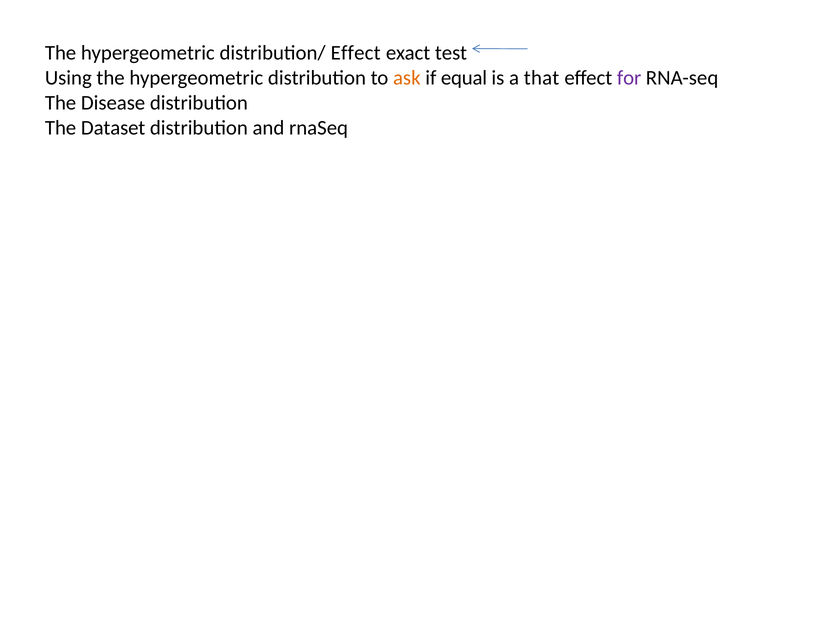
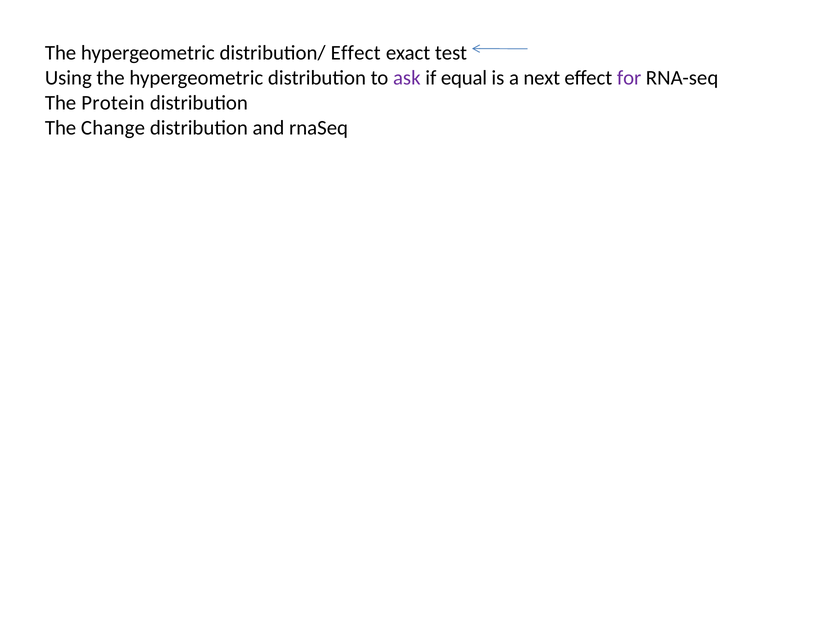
ask colour: orange -> purple (407, 78)
that: that -> next (542, 78)
Disease: Disease -> Protein (113, 103)
Dataset: Dataset -> Change (113, 128)
